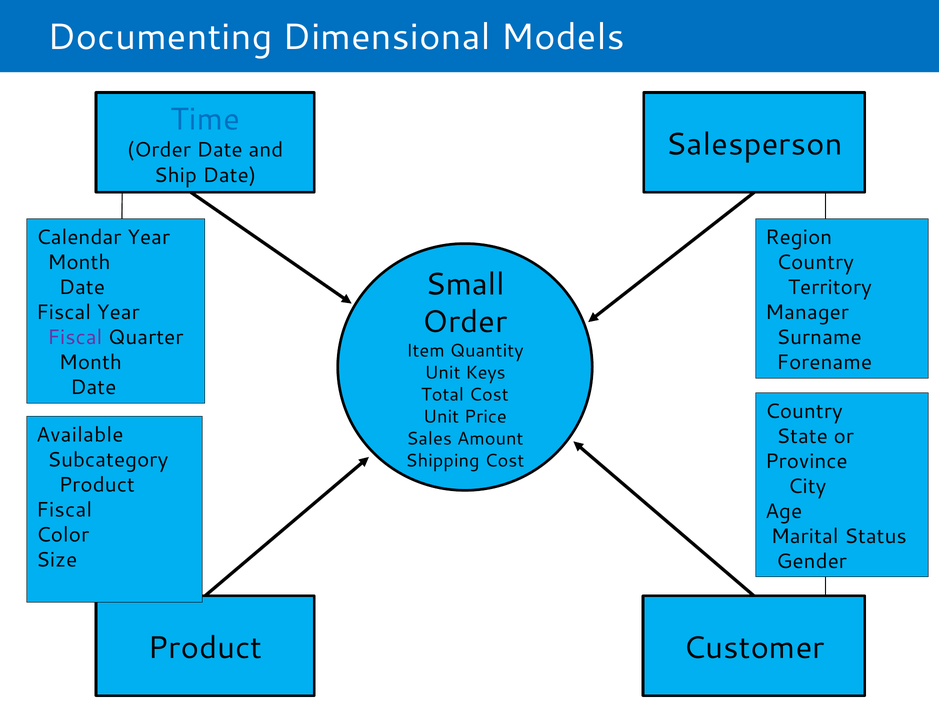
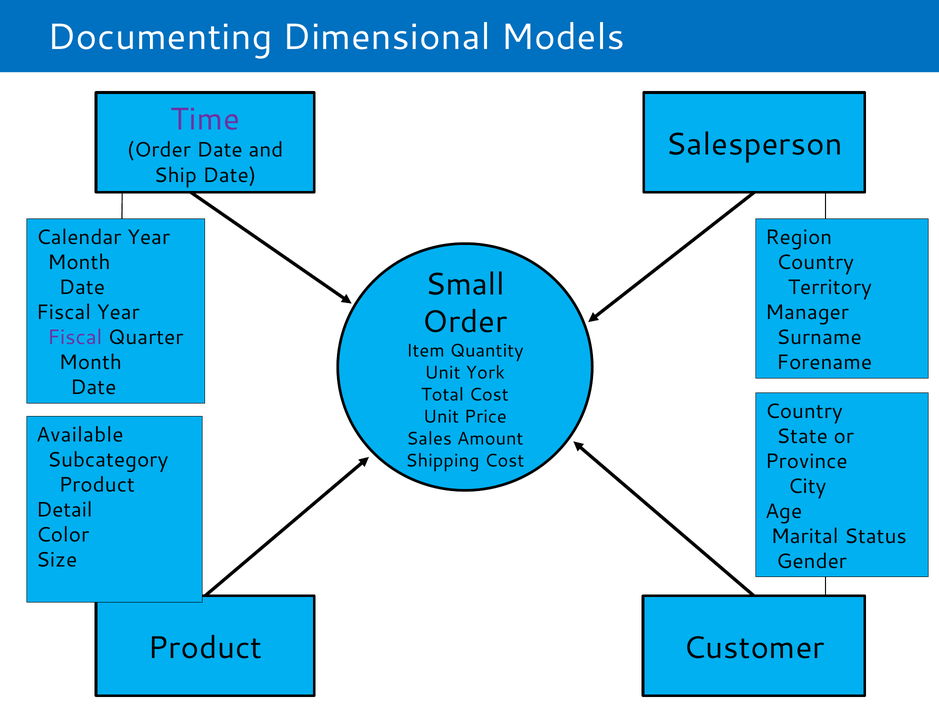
Time colour: blue -> purple (205, 120)
Keys: Keys -> York (485, 373)
Fiscal: Fiscal -> Detail (64, 510)
